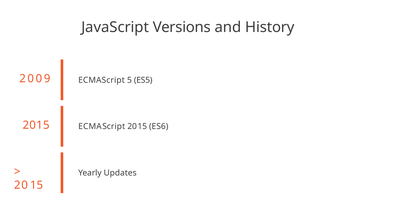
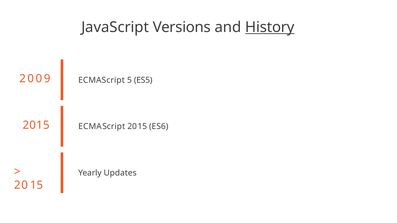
History underline: none -> present (270, 27)
